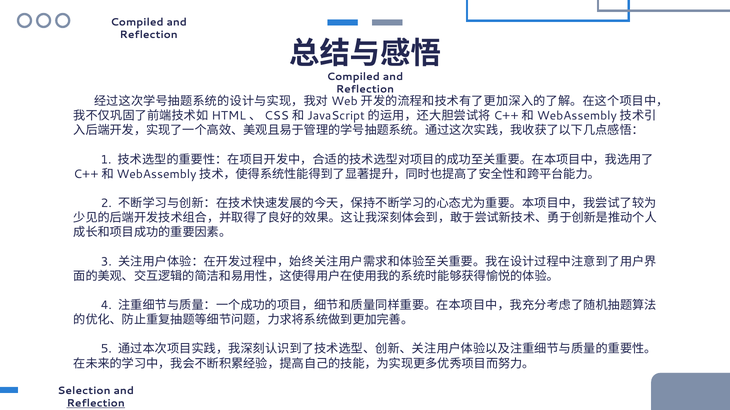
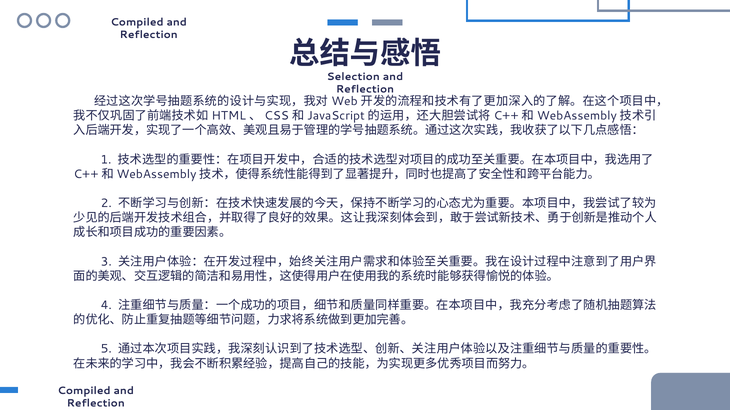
Compiled: Compiled -> Selection (353, 77)
Selection: Selection -> Compiled (84, 391)
Reflection underline: present -> none (96, 404)
